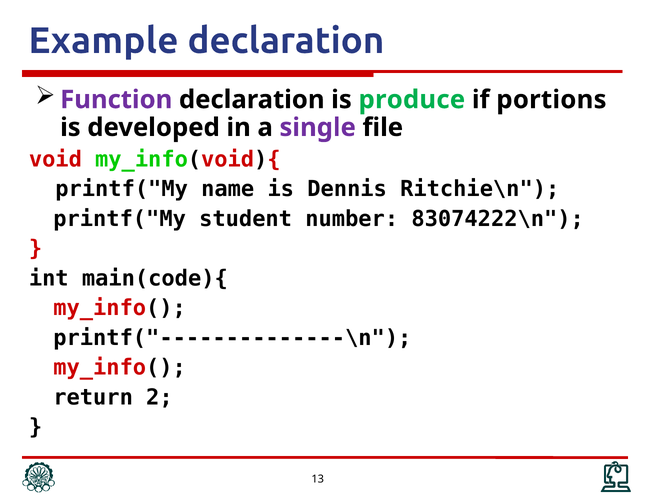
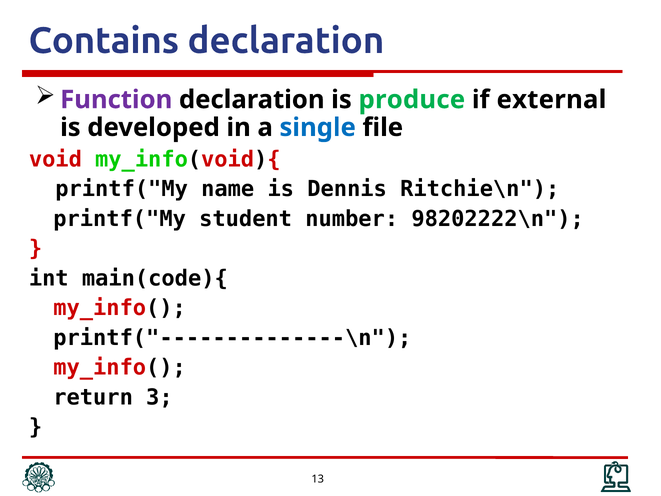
Example: Example -> Contains (104, 41)
portions: portions -> external (551, 100)
single colour: purple -> blue (318, 127)
83074222\n: 83074222\n -> 98202222\n (498, 219)
2: 2 -> 3 (159, 397)
